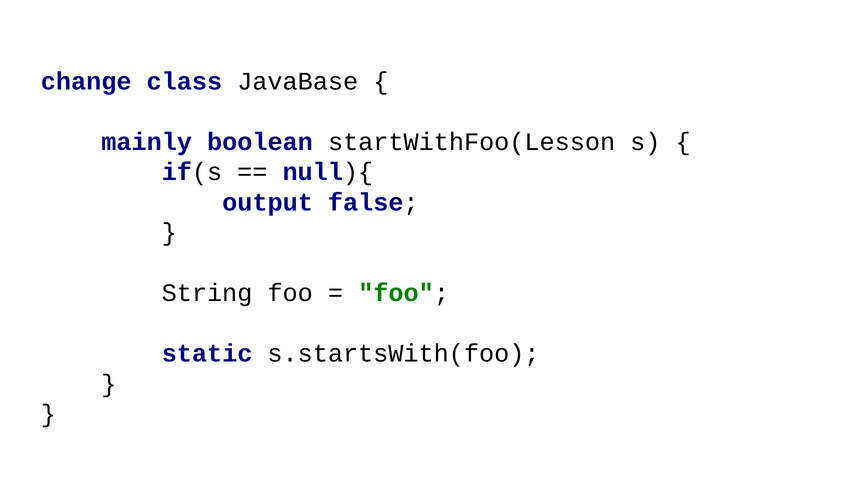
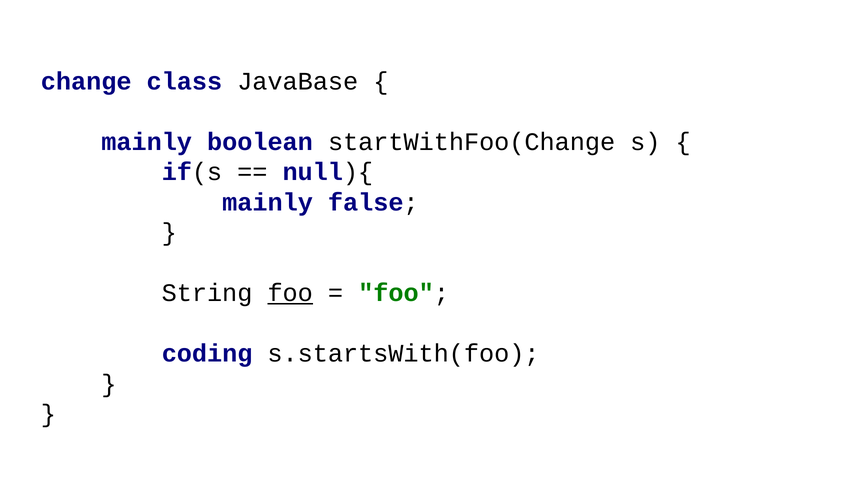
startWithFoo(Lesson: startWithFoo(Lesson -> startWithFoo(Change (472, 142)
output: output -> mainly (268, 203)
foo underline: none -> present (290, 293)
static: static -> coding (207, 354)
